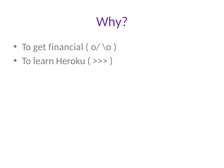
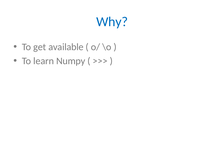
Why colour: purple -> blue (112, 22)
financial: financial -> available (66, 47)
Heroku: Heroku -> Numpy (71, 61)
